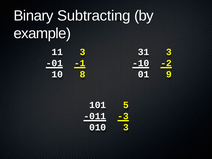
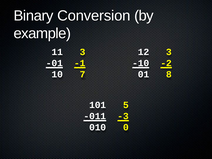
Subtracting: Subtracting -> Conversion (94, 16)
31: 31 -> 12 (144, 52)
8: 8 -> 7 (83, 74)
9: 9 -> 8 (169, 74)
010 3: 3 -> 0 (126, 127)
